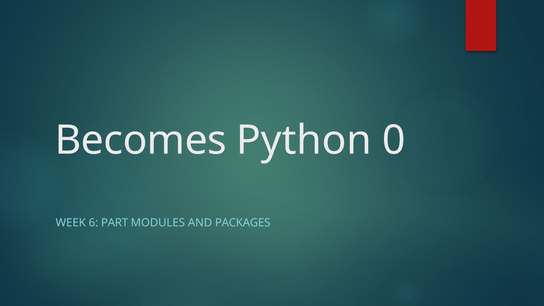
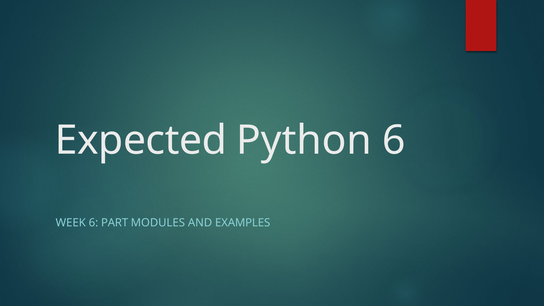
Becomes: Becomes -> Expected (141, 141)
Python 0: 0 -> 6 (394, 141)
PACKAGES: PACKAGES -> EXAMPLES (243, 223)
